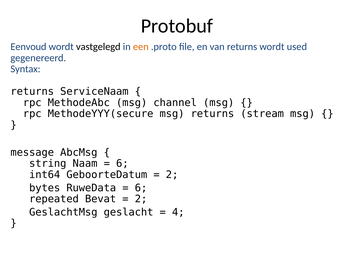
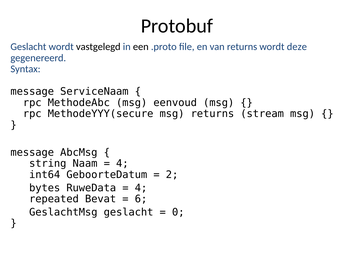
Eenvoud: Eenvoud -> Geslacht (28, 47)
een colour: orange -> black (141, 47)
used: used -> deze (297, 47)
returns: returns -> message (32, 91)
channel: channel -> eenvoud (175, 102)
6: 6 -> 4 (122, 163)
6: 6 -> 4 (141, 188)
2: 2 -> 6 (141, 199)
4: 4 -> 0 (178, 212)
